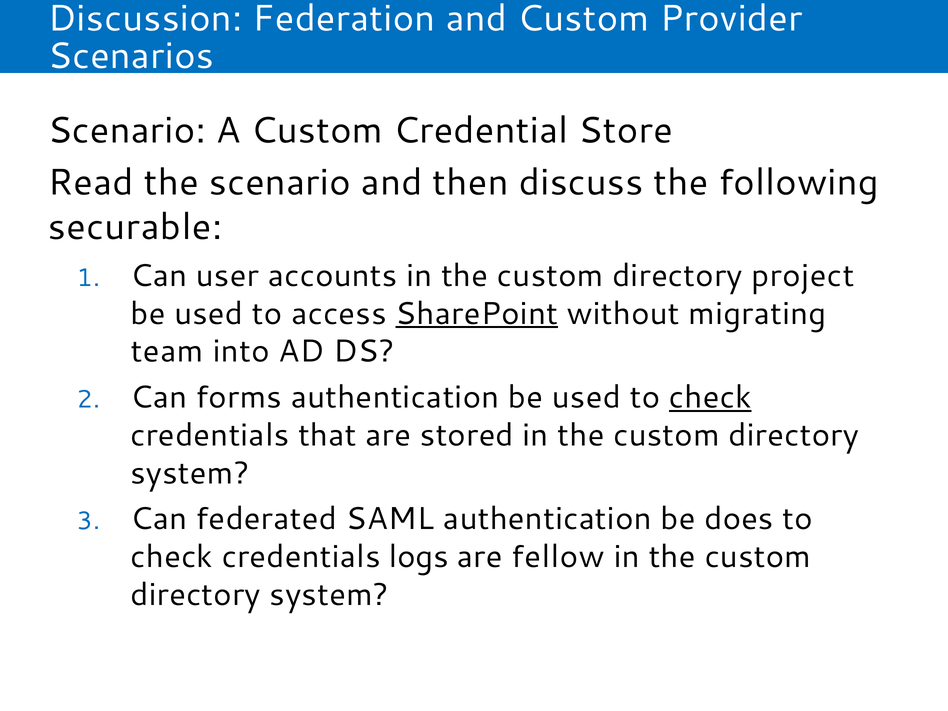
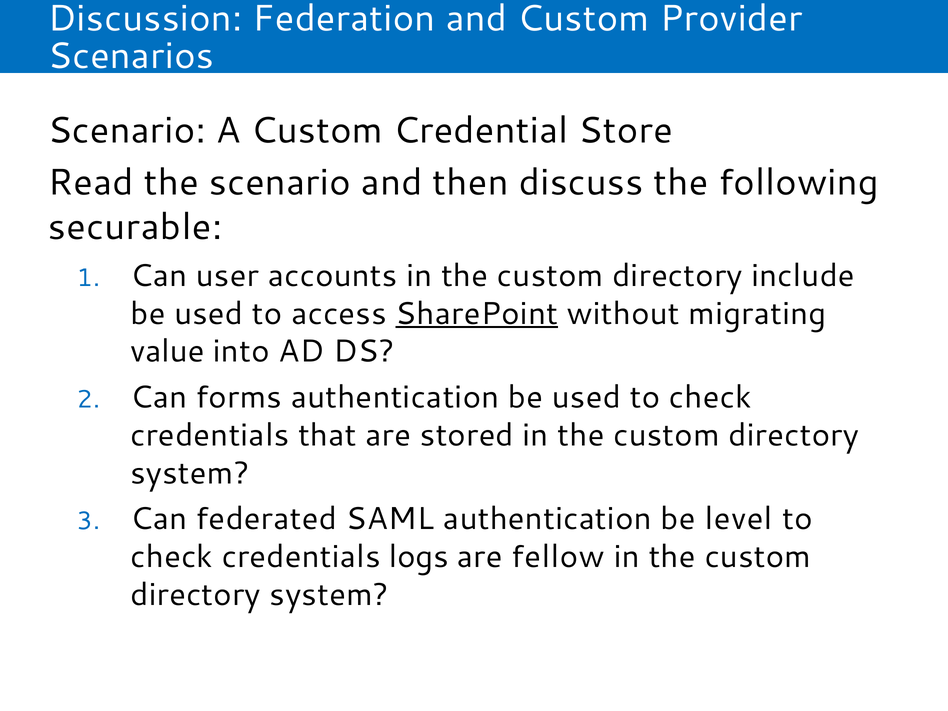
project: project -> include (803, 276)
team: team -> value (167, 351)
check underline: present -> none (710, 397)
does: does -> level (739, 519)
